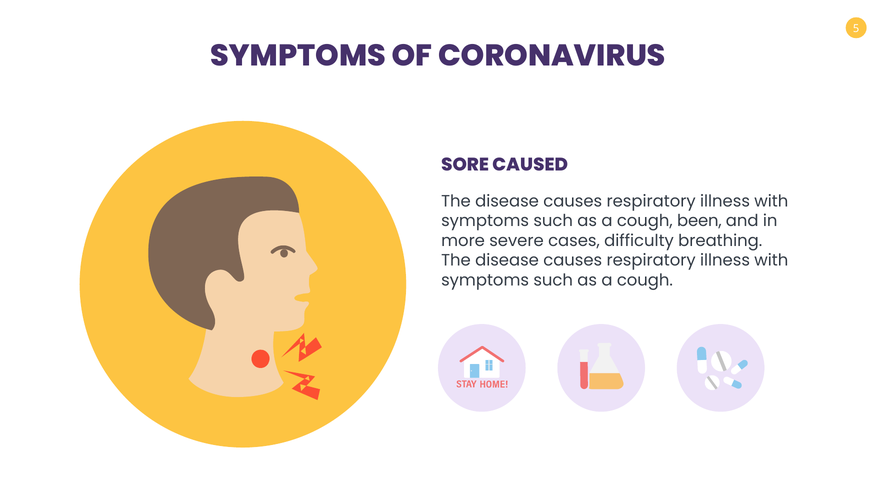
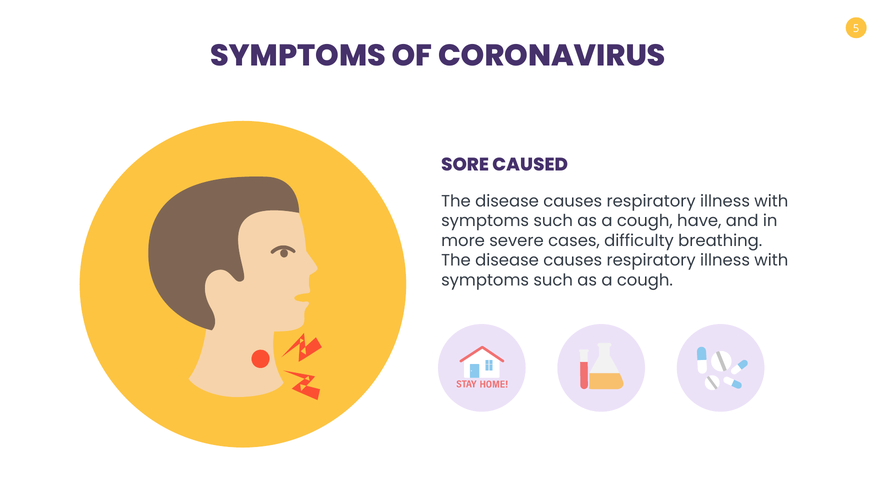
been: been -> have (699, 221)
